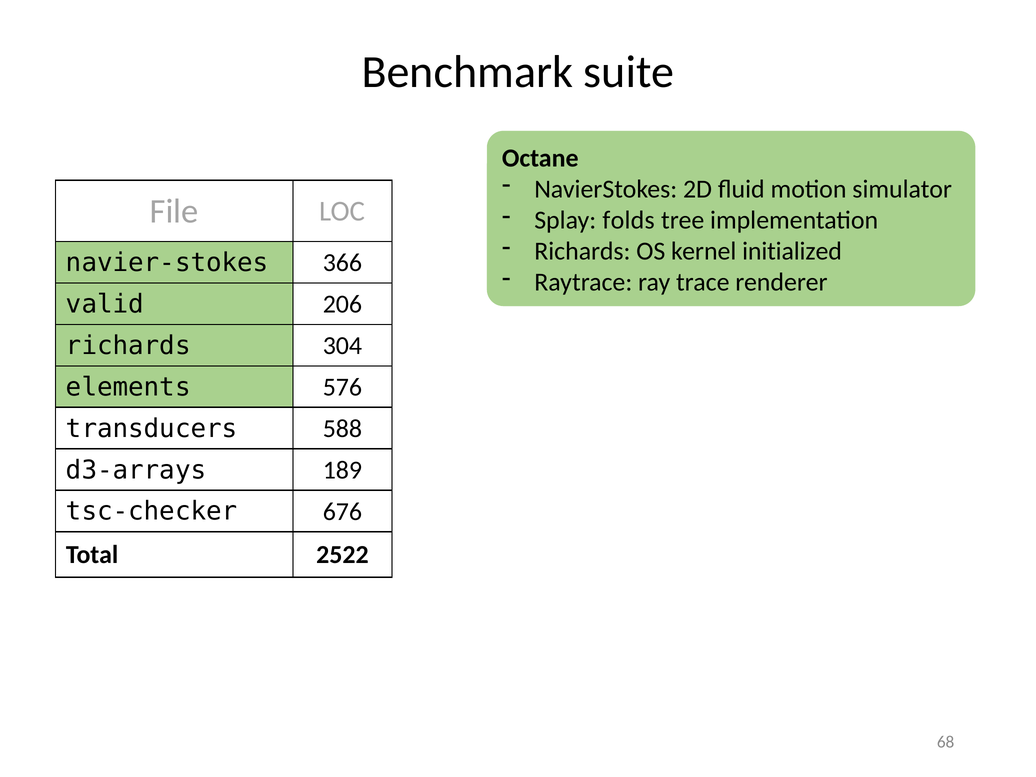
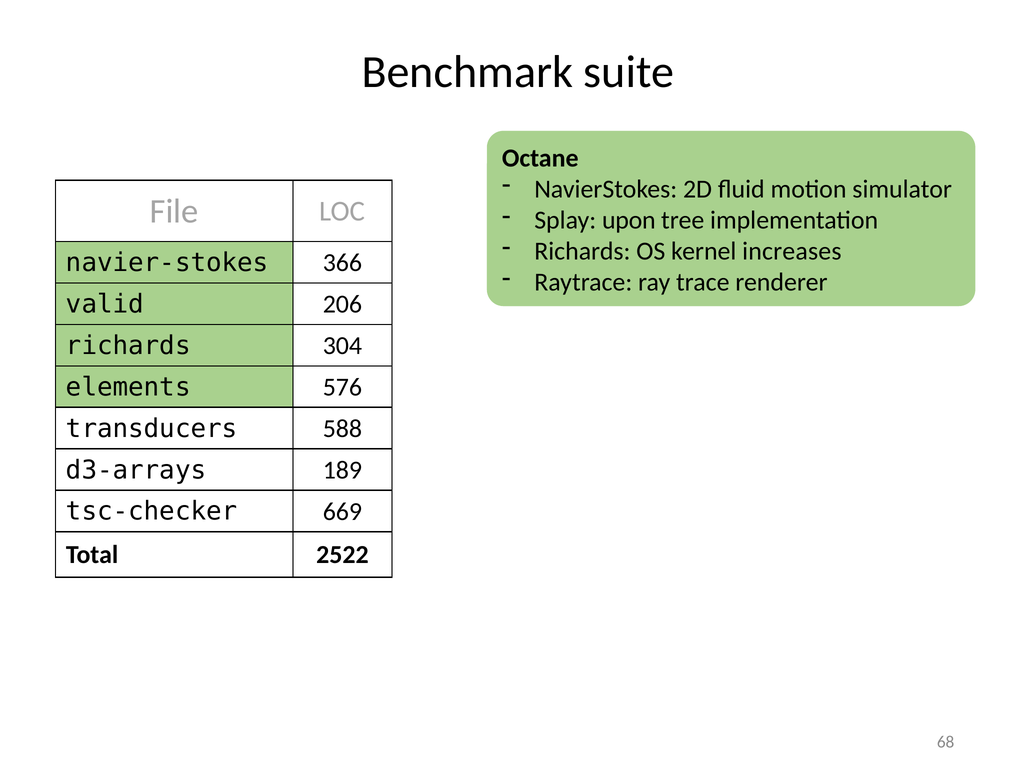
folds: folds -> upon (629, 220)
initialized: initialized -> increases (792, 251)
676: 676 -> 669 (342, 512)
